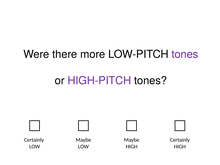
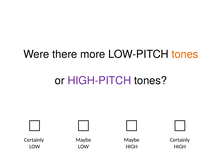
tones colour: purple -> orange (185, 54)
